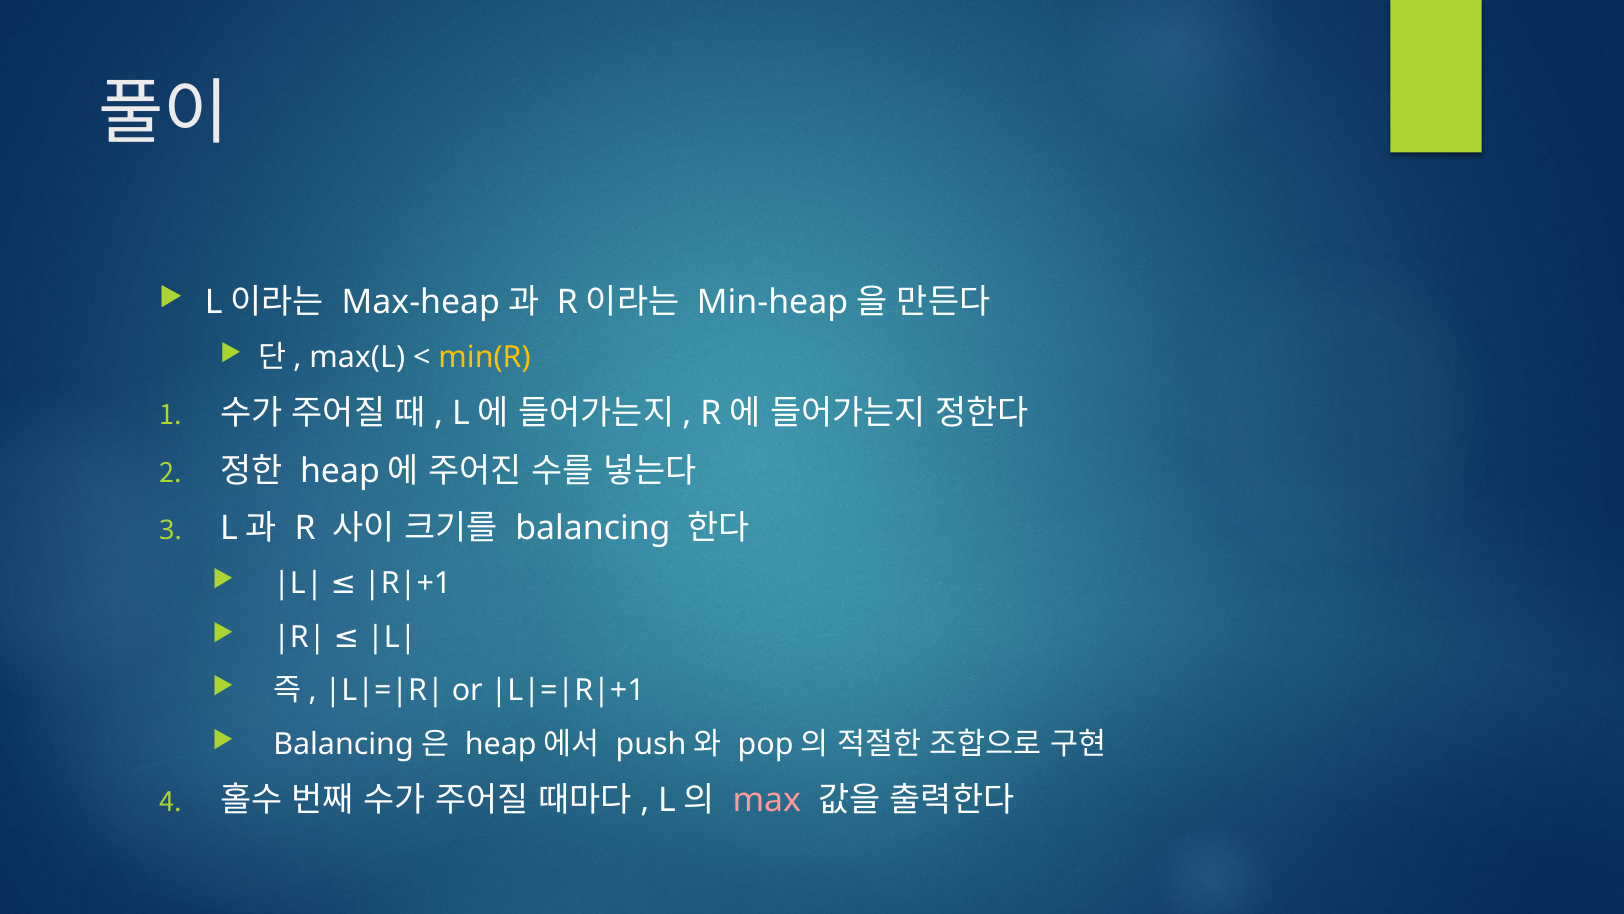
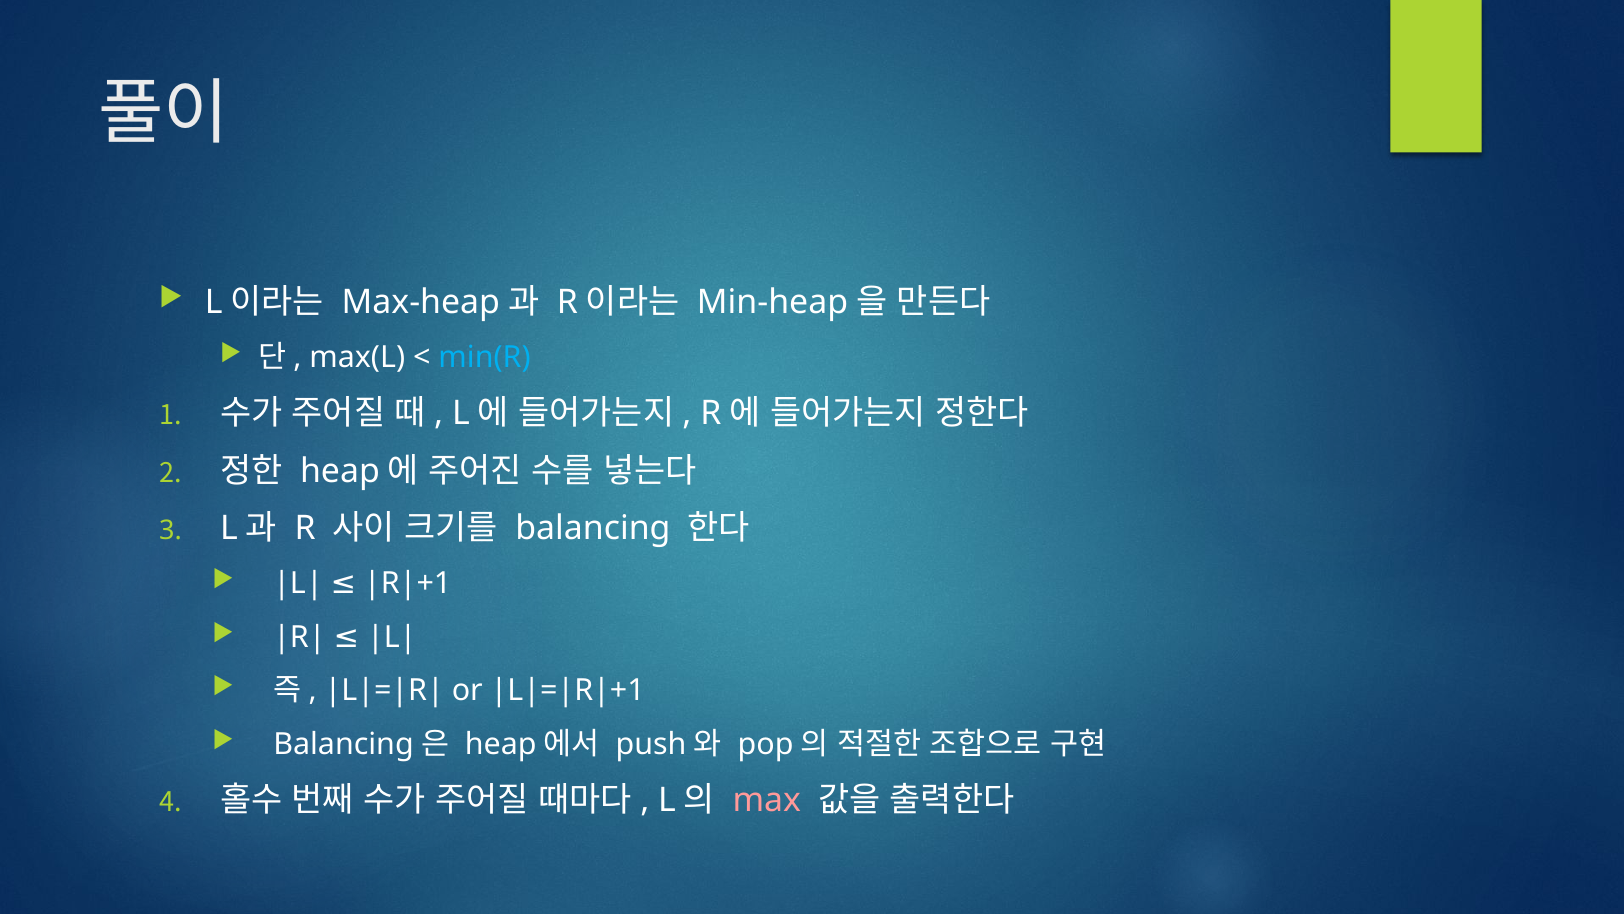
min(R colour: yellow -> light blue (485, 358)
